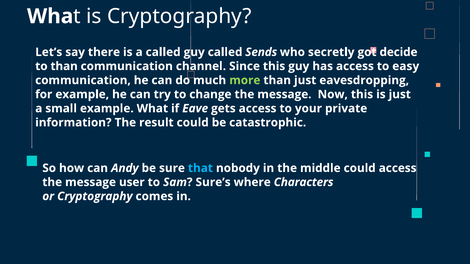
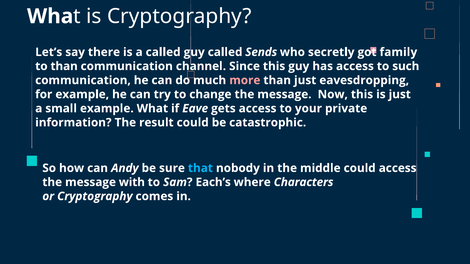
decide: decide -> family (398, 52)
easy: easy -> such (406, 66)
more colour: light green -> pink (245, 80)
user: user -> with (132, 182)
Sure’s: Sure’s -> Each’s (213, 182)
